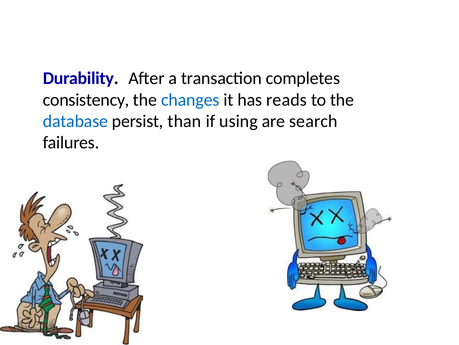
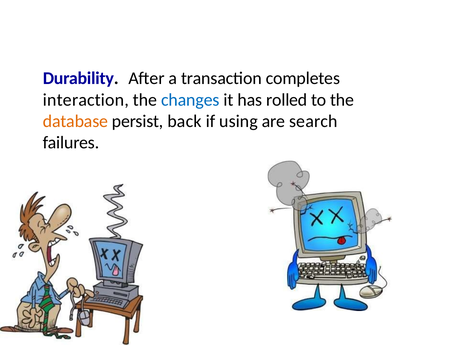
consistency: consistency -> interaction (86, 100)
reads: reads -> rolled (287, 100)
database colour: blue -> orange (75, 121)
than: than -> back (184, 121)
